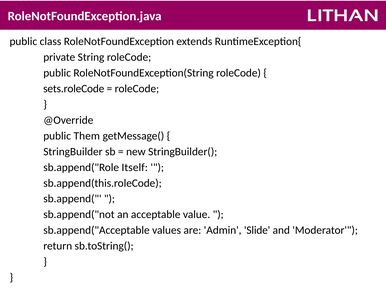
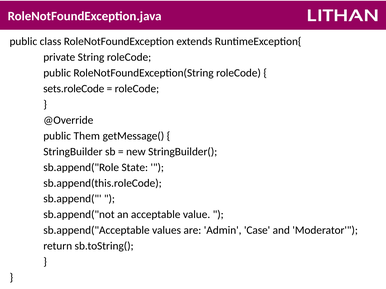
Itself: Itself -> State (135, 168)
Slide: Slide -> Case (257, 231)
